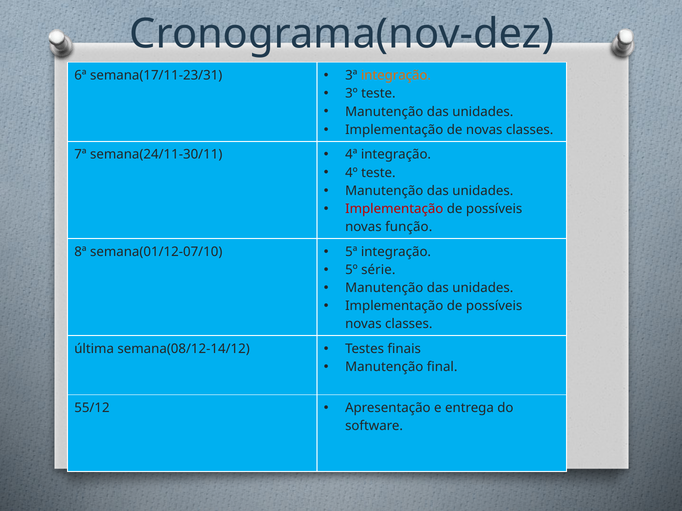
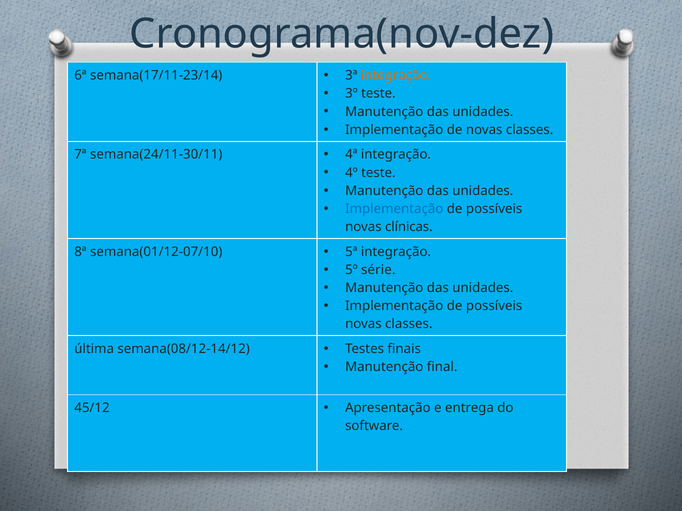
semana(17/11-23/31: semana(17/11-23/31 -> semana(17/11-23/14 (156, 76)
Implementação colour: red -> blue (394, 209)
função: função -> clínicas (409, 227)
55/12: 55/12 -> 45/12 (92, 408)
